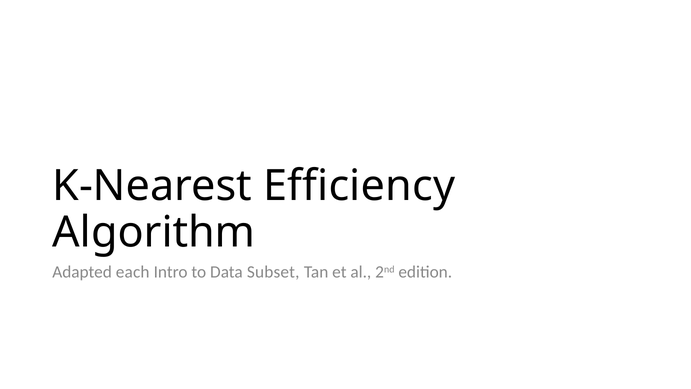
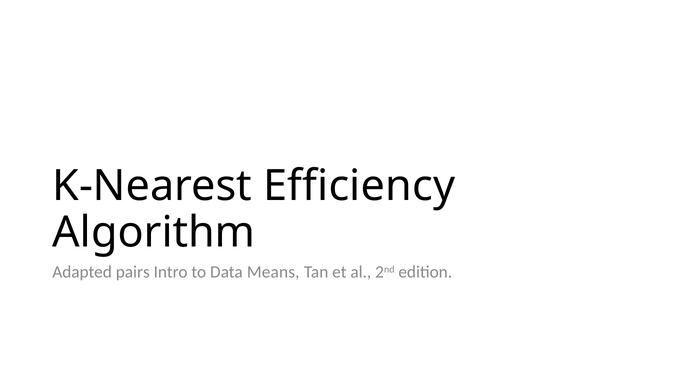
each: each -> pairs (133, 272)
Subset: Subset -> Means (273, 272)
